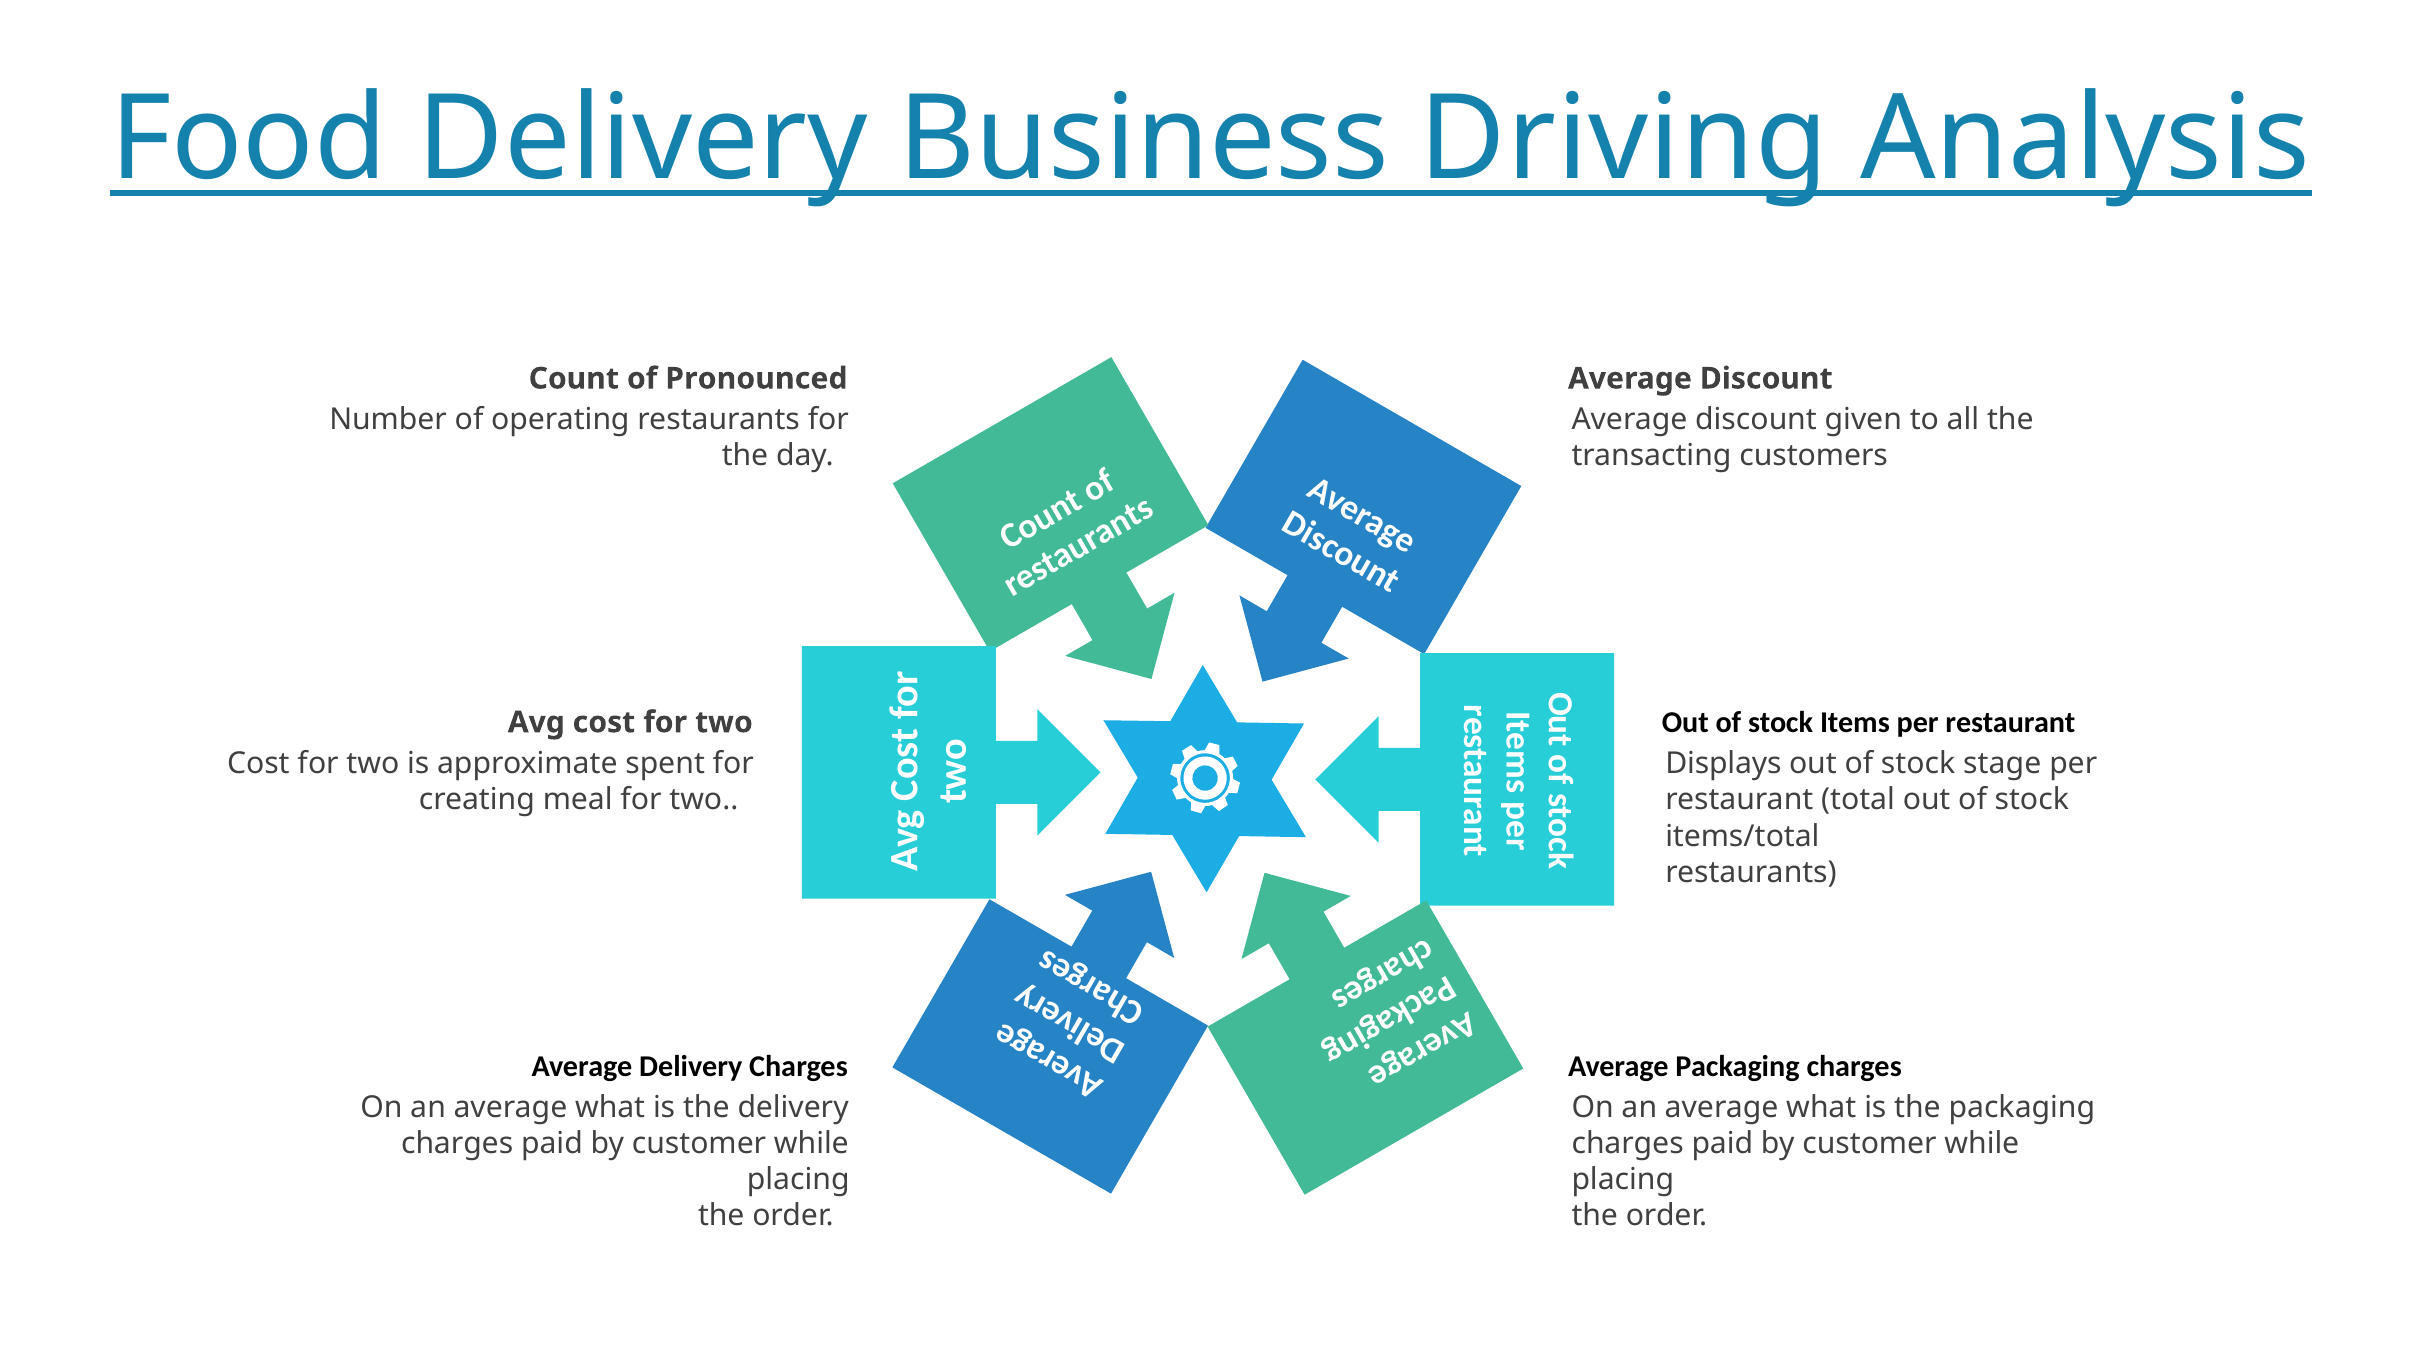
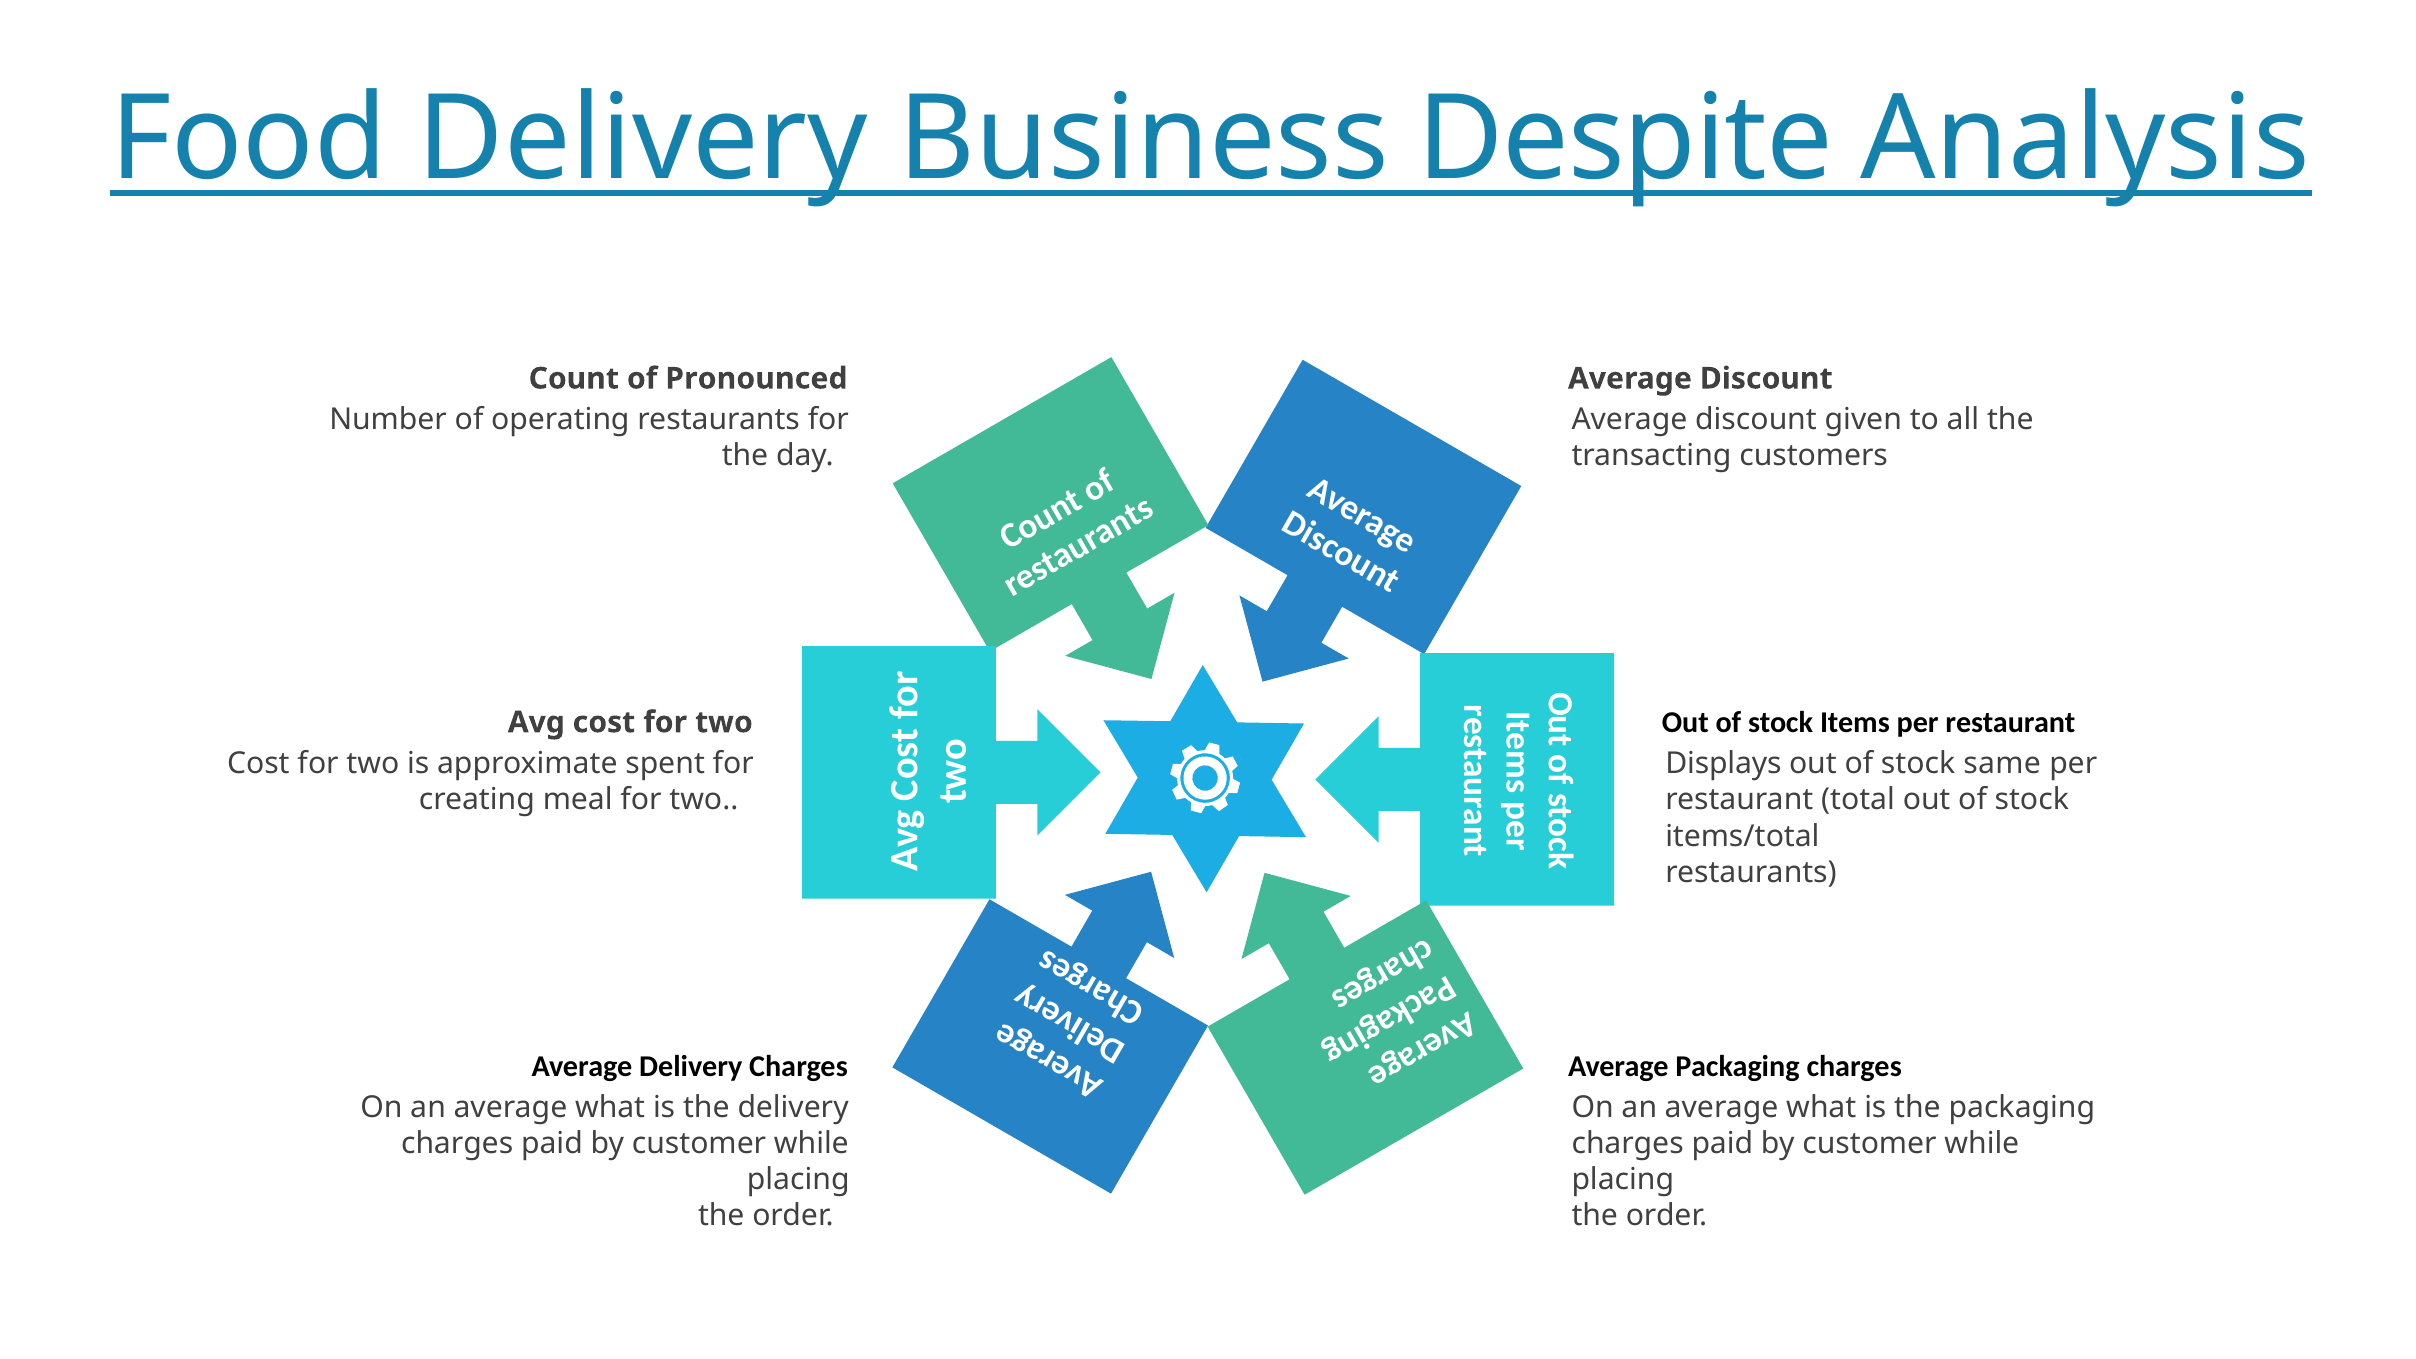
Driving: Driving -> Despite (1625, 139)
stage: stage -> same (2002, 764)
